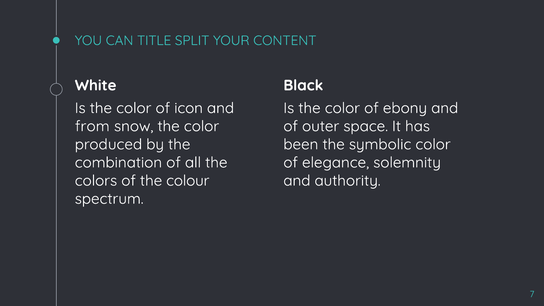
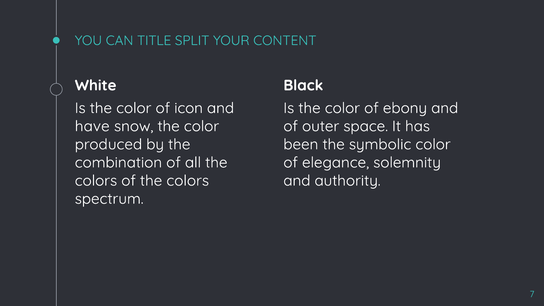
from: from -> have (92, 126)
of the colour: colour -> colors (188, 181)
